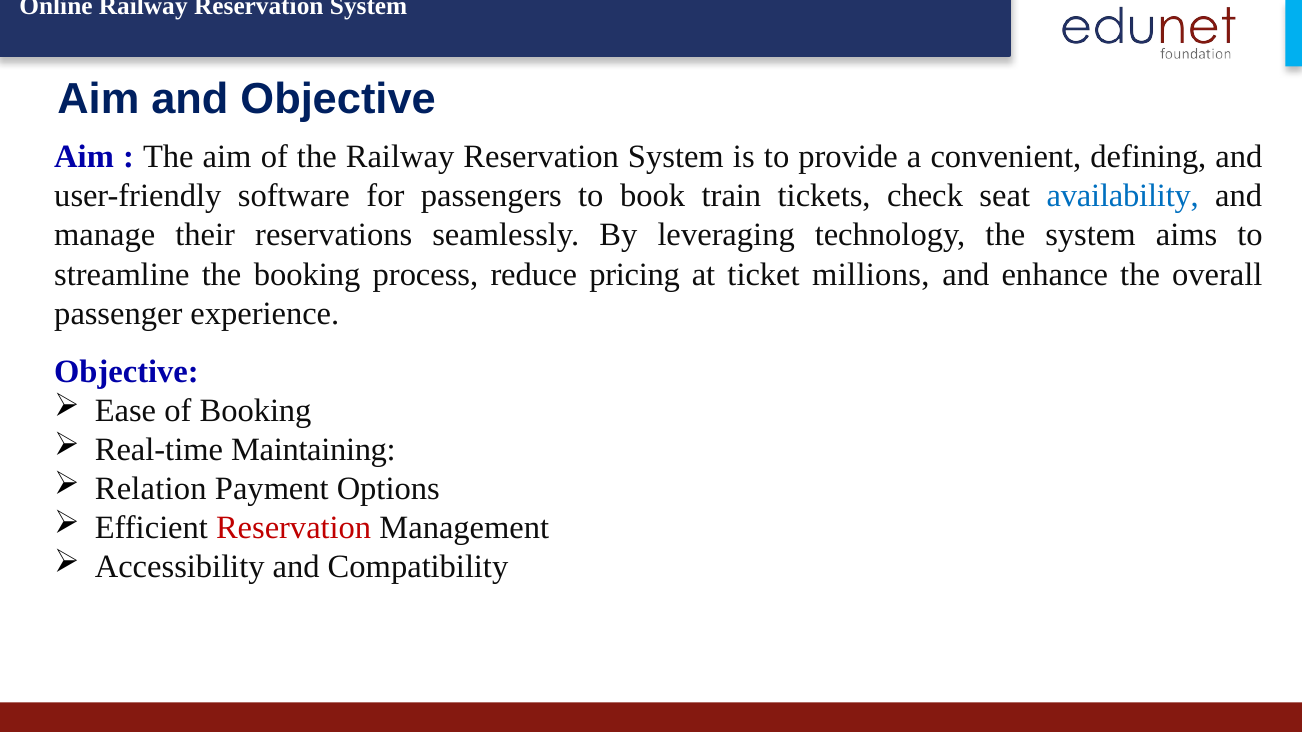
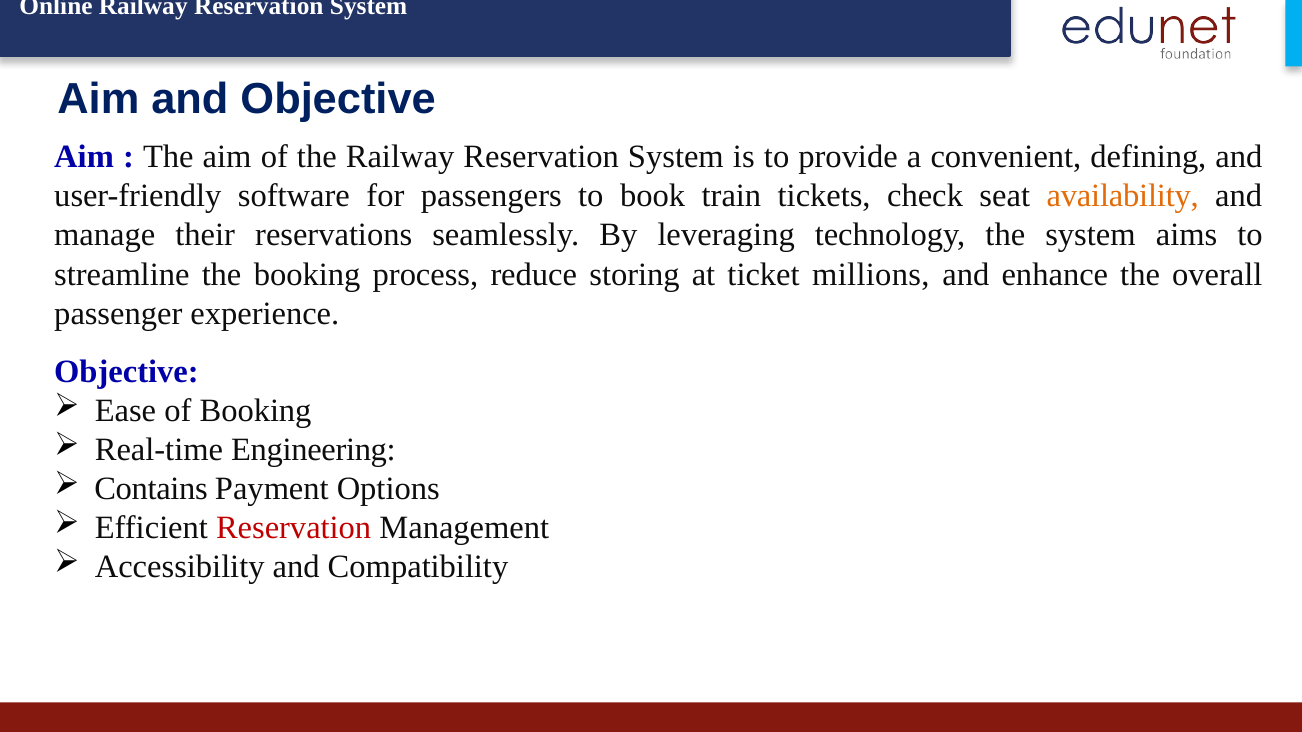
availability colour: blue -> orange (1123, 196)
pricing: pricing -> storing (635, 274)
Maintaining: Maintaining -> Engineering (313, 450)
Relation: Relation -> Contains (151, 489)
